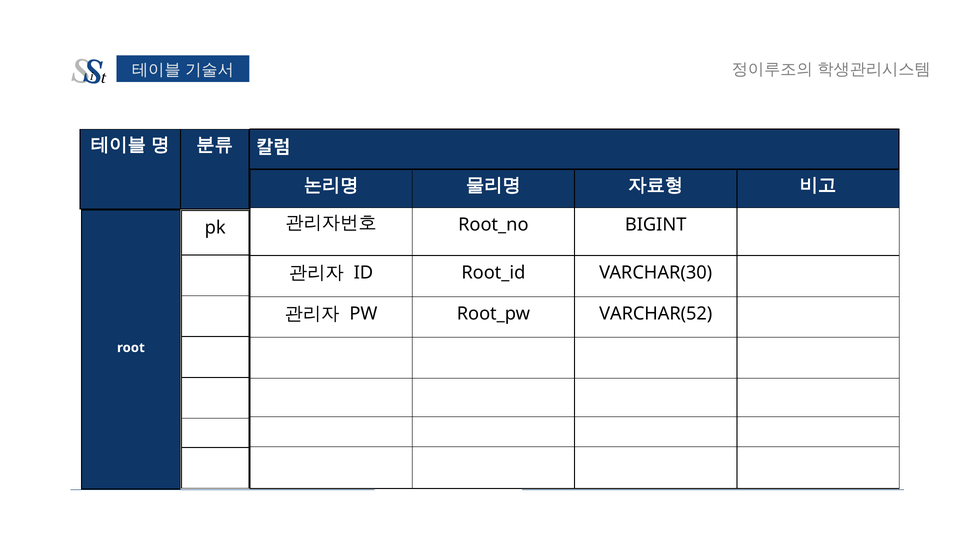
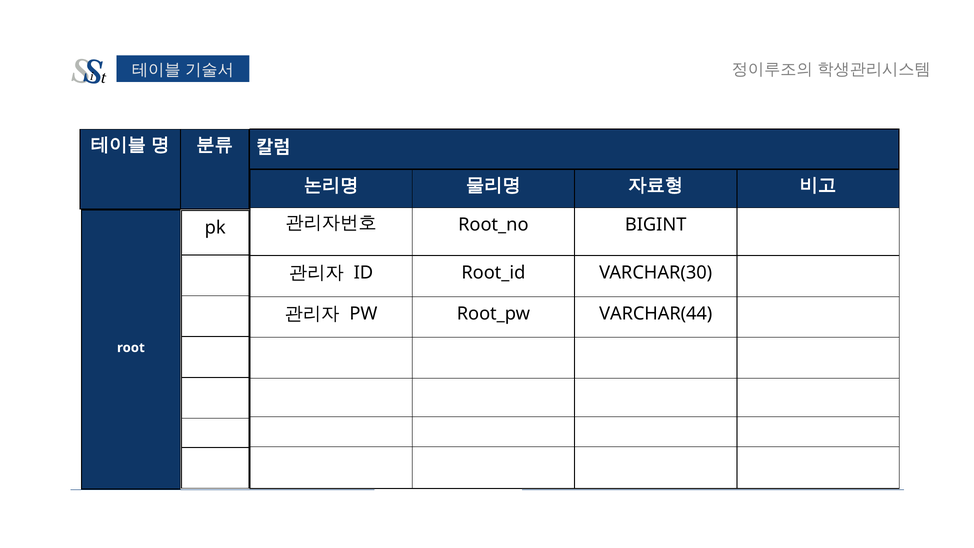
VARCHAR(52: VARCHAR(52 -> VARCHAR(44 (656, 314)
